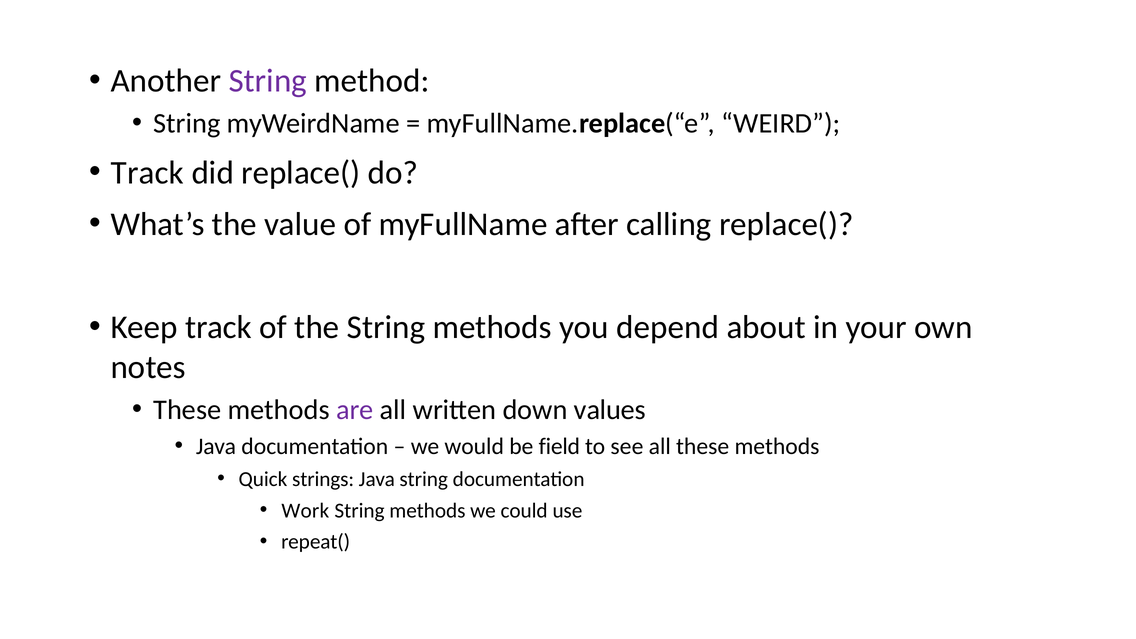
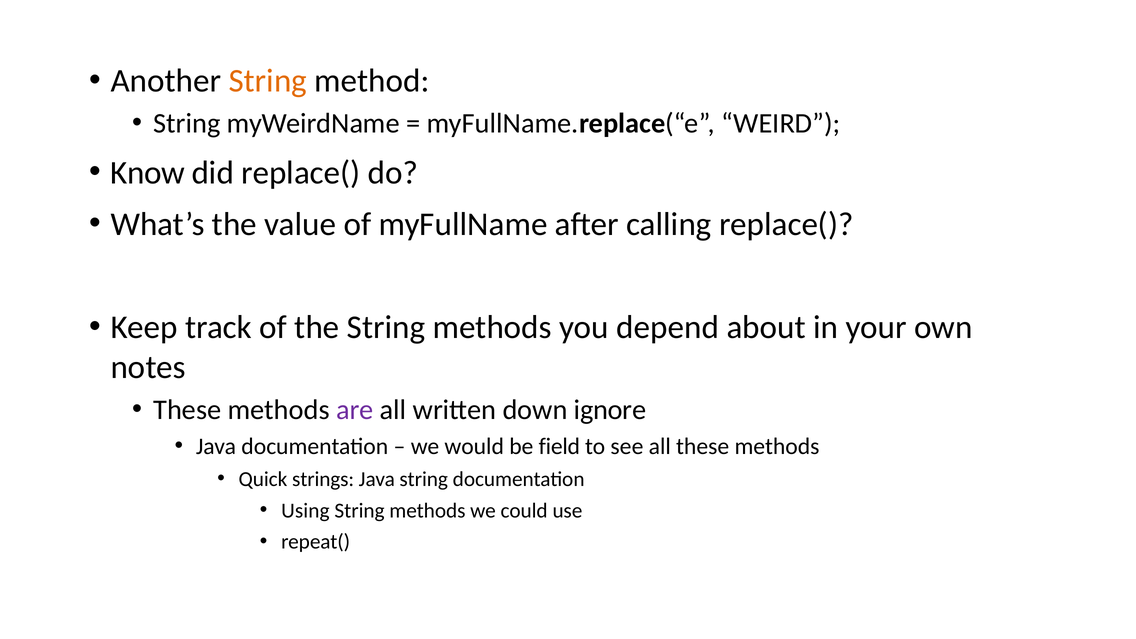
String colour: purple -> orange (268, 81)
Track: Track -> Know (148, 173)
values: values -> ignore (610, 410)
Work: Work -> Using (305, 511)
